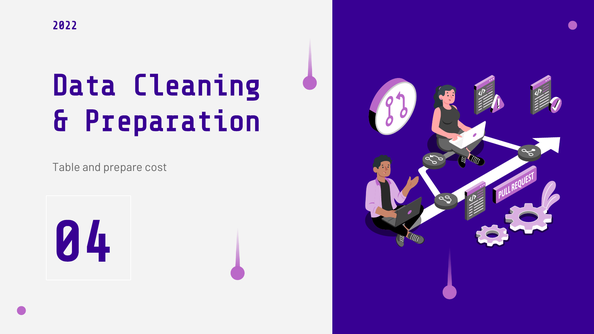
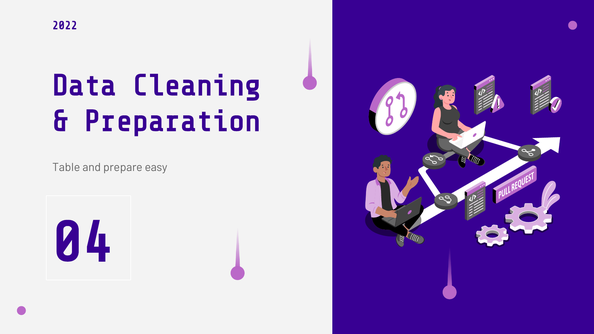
cost: cost -> easy (156, 167)
